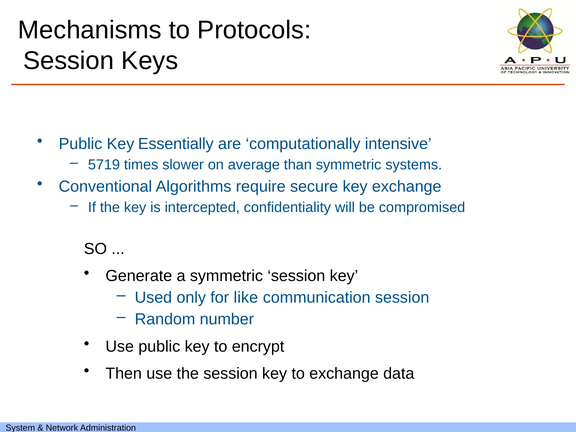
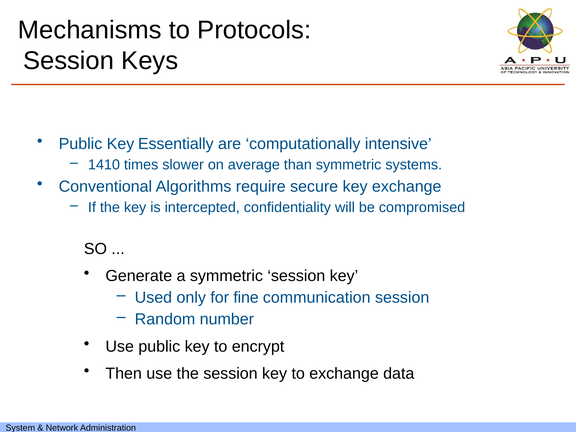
5719: 5719 -> 1410 (104, 165)
like: like -> fine (246, 298)
